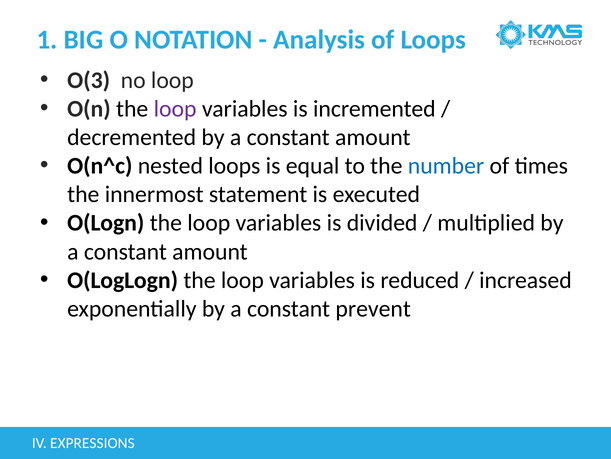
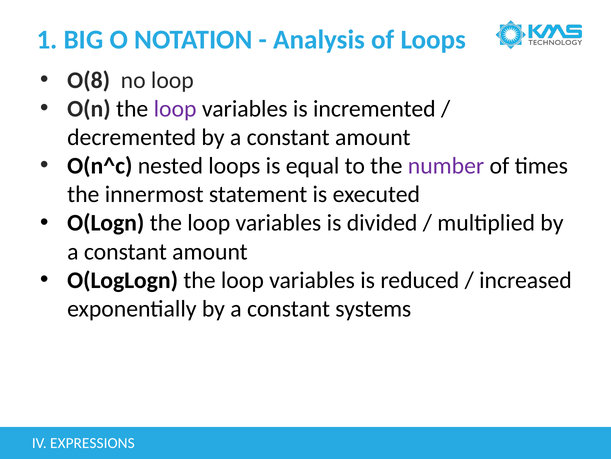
O(3: O(3 -> O(8 (89, 80)
number colour: blue -> purple (446, 166)
prevent: prevent -> systems (373, 308)
